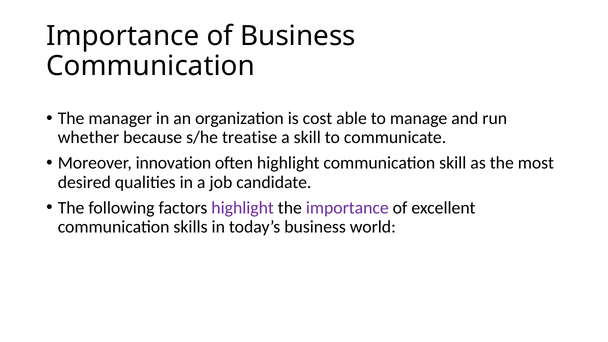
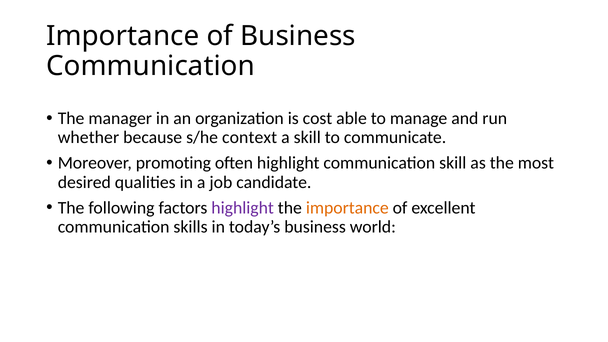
treatise: treatise -> context (250, 138)
innovation: innovation -> promoting (173, 163)
importance colour: purple -> orange (347, 208)
